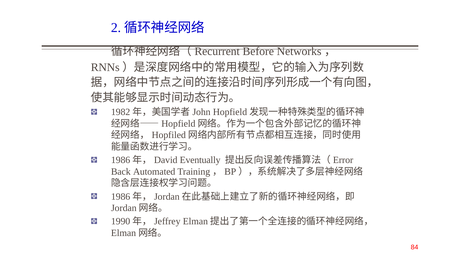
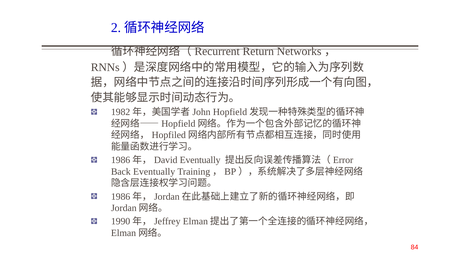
Before: Before -> Return (258, 51)
Back Automated: Automated -> Eventually (154, 171)
